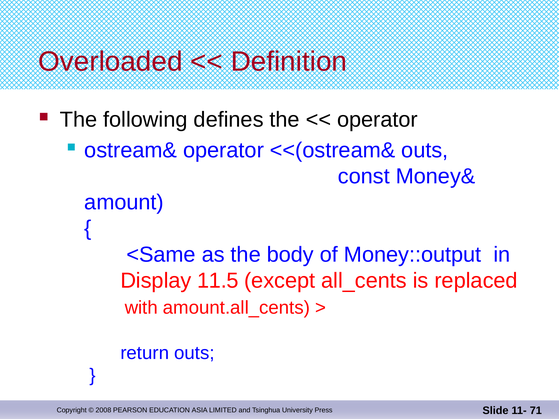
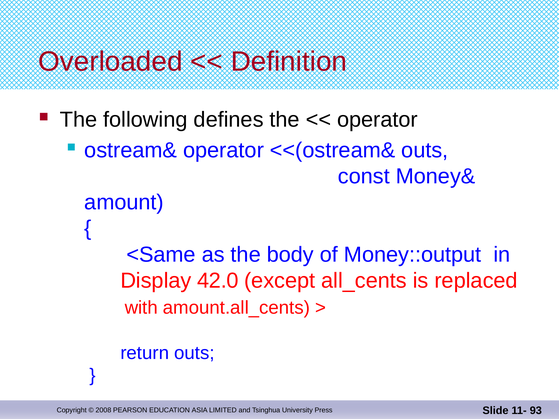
11.5: 11.5 -> 42.0 (218, 281)
71: 71 -> 93 (536, 411)
